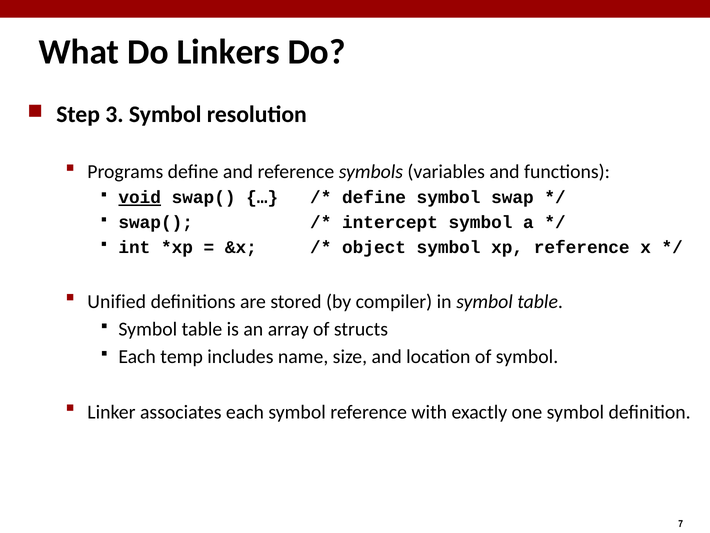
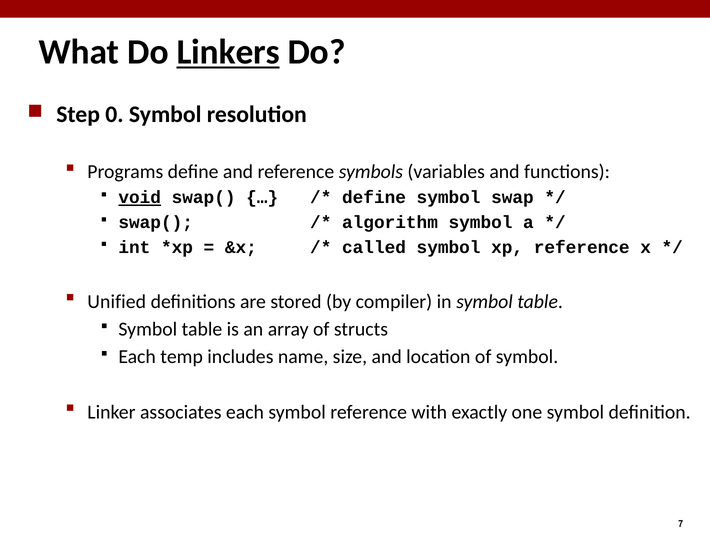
Linkers underline: none -> present (228, 52)
3: 3 -> 0 (114, 114)
intercept: intercept -> algorithm (390, 222)
object: object -> called (374, 247)
